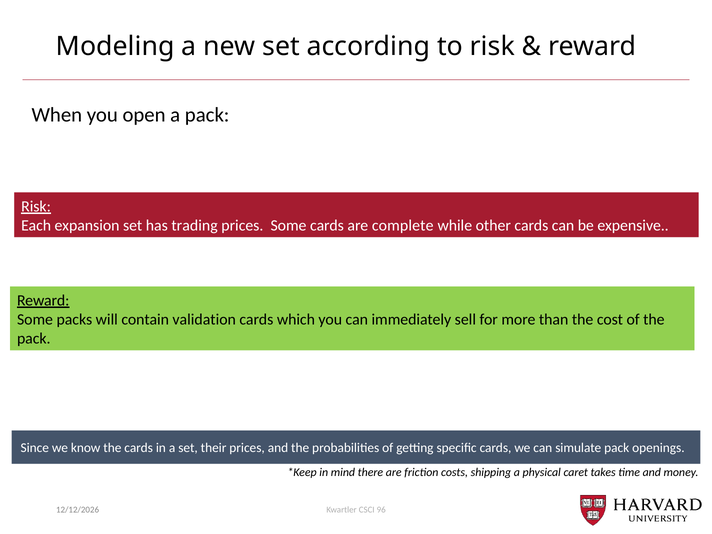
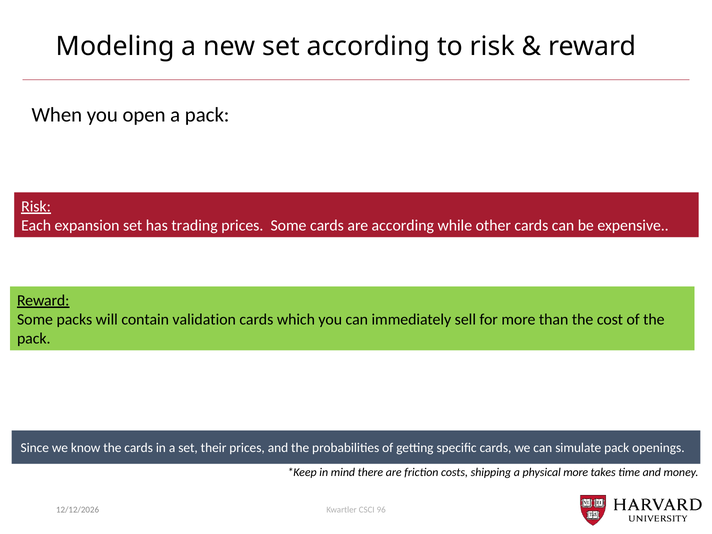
are complete: complete -> according (403, 225)
physical caret: caret -> more (576, 472)
